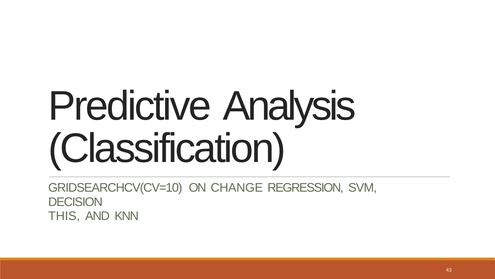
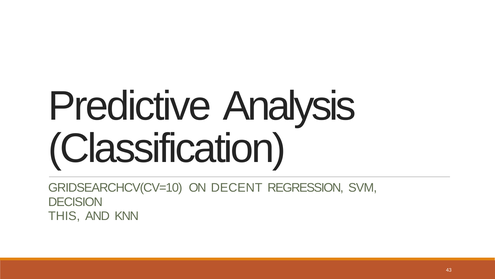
CHANGE: CHANGE -> DECENT (237, 187)
